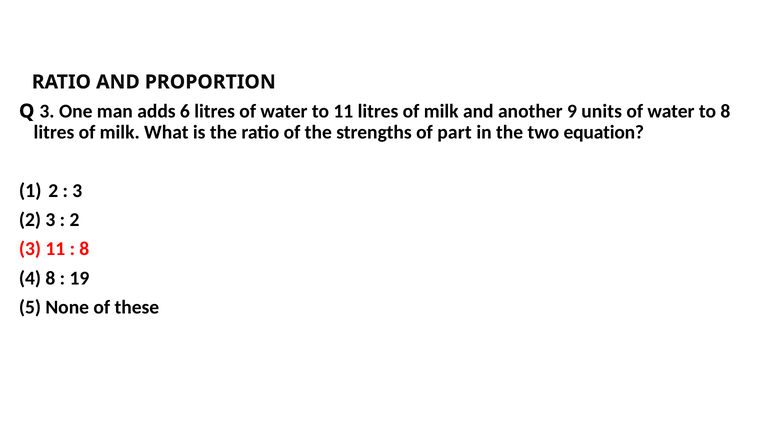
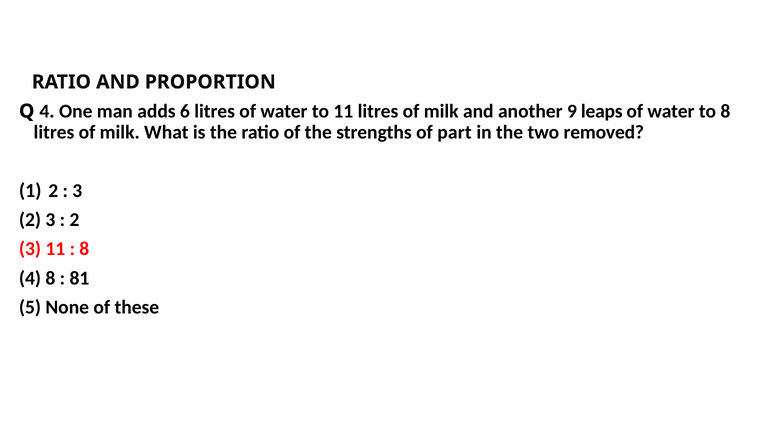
Q 3: 3 -> 4 (47, 111)
units: units -> leaps (602, 111)
equation: equation -> removed (604, 132)
19: 19 -> 81 (79, 278)
